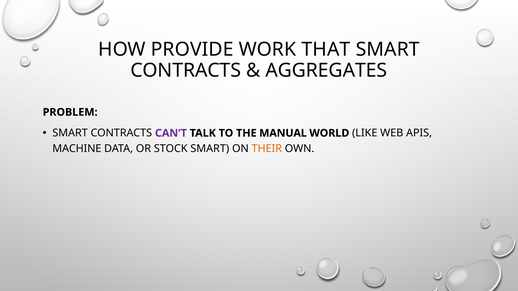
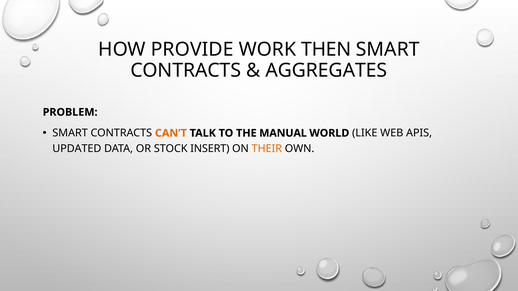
THAT: THAT -> THEN (326, 50)
CAN’T colour: purple -> orange (171, 133)
MACHINE: MACHINE -> UPDATED (77, 149)
STOCK SMART: SMART -> INSERT (210, 149)
